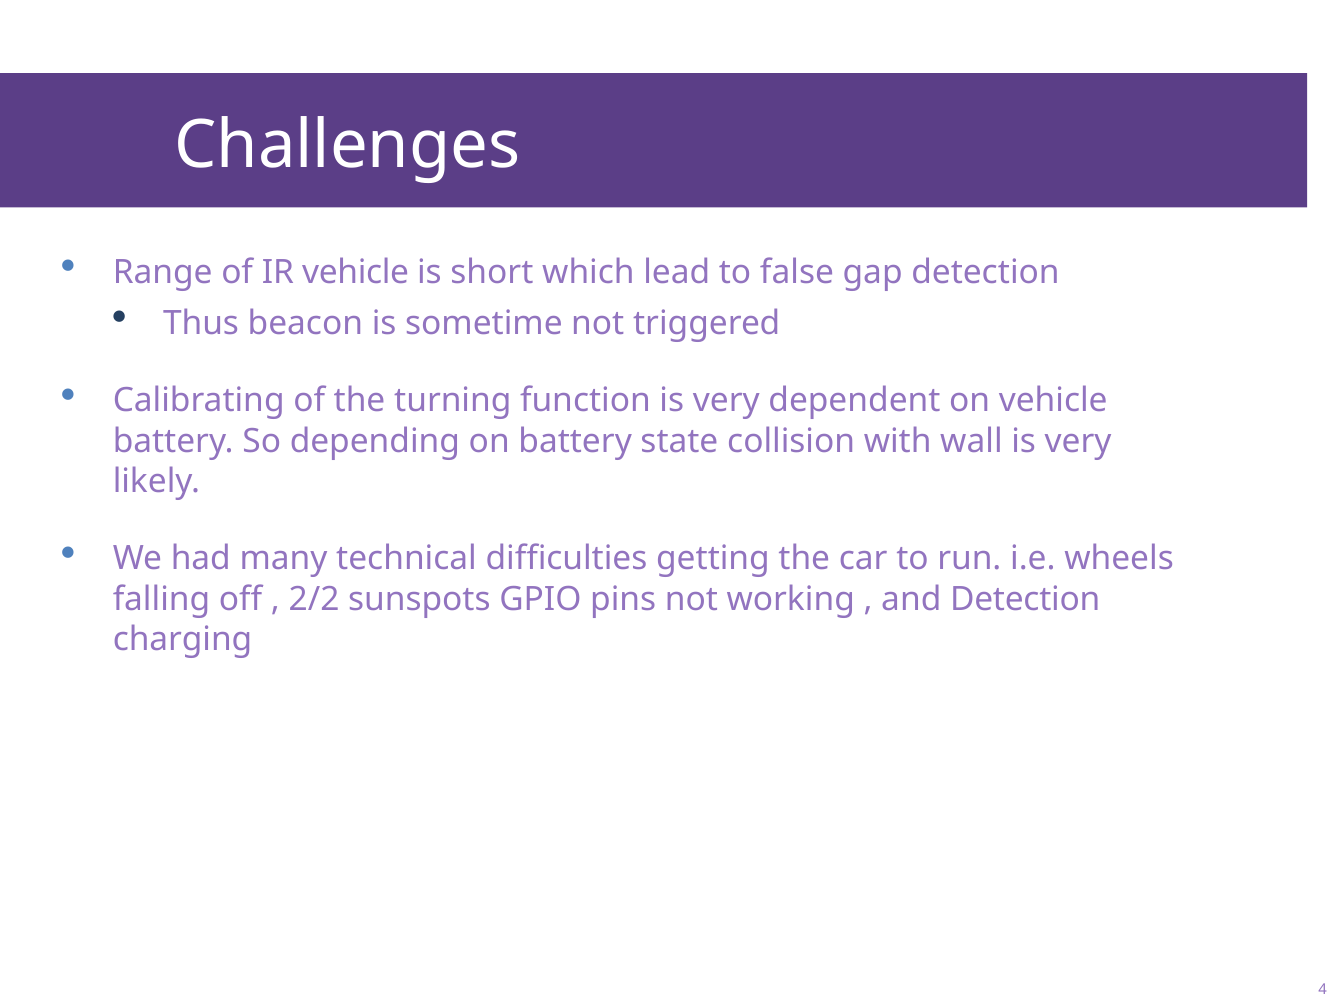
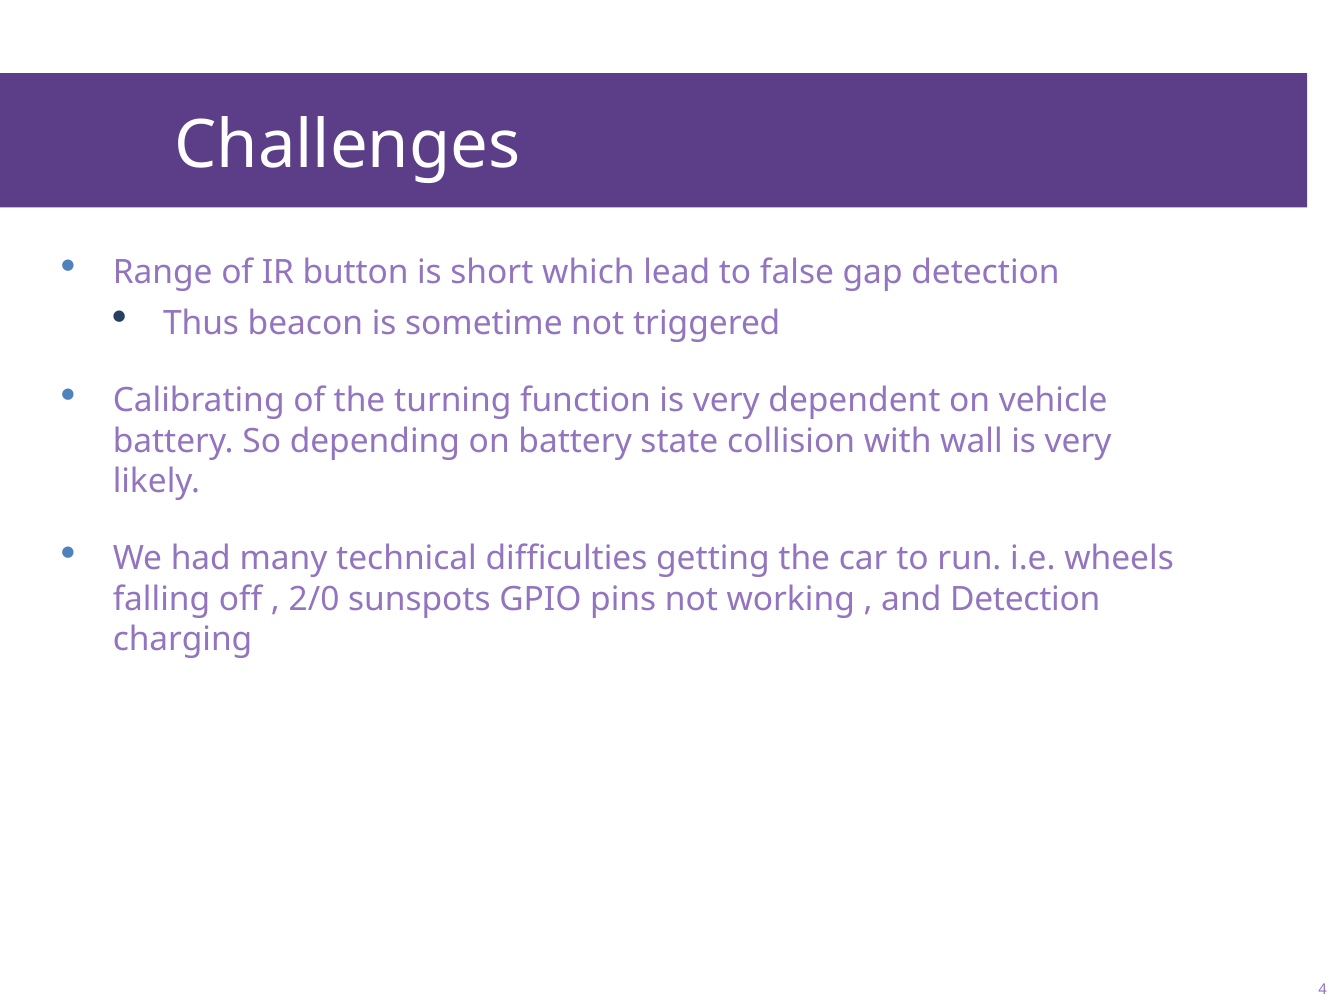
IR vehicle: vehicle -> button (356, 272)
2/2: 2/2 -> 2/0 (314, 599)
